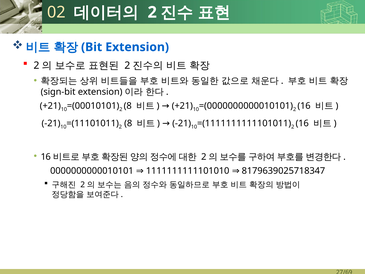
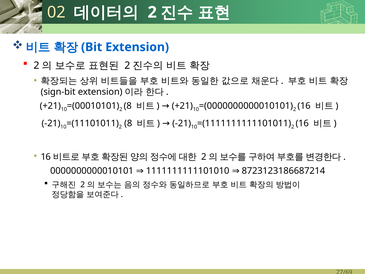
8179639025718347: 8179639025718347 -> 8723123186687214 (283, 171)
